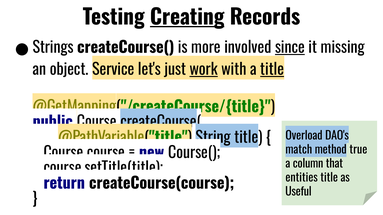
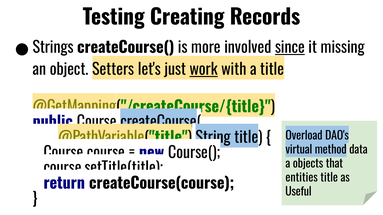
Creating underline: present -> none (187, 18)
Service: Service -> Setters (113, 70)
title underline: present -> none (272, 70)
match: match -> virtual (299, 150)
true: true -> data (358, 150)
column: column -> objects (308, 164)
